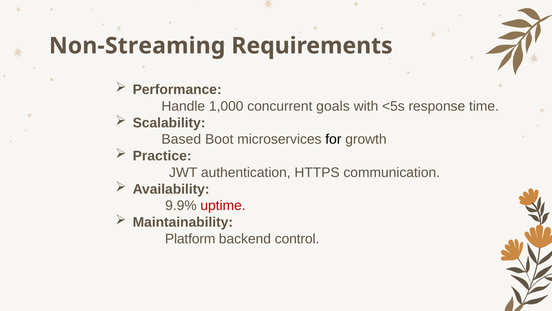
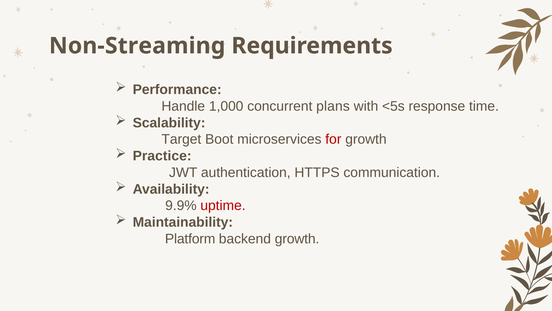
goals: goals -> plans (333, 106)
Based: Based -> Target (181, 139)
for colour: black -> red (333, 139)
backend control: control -> growth (297, 239)
